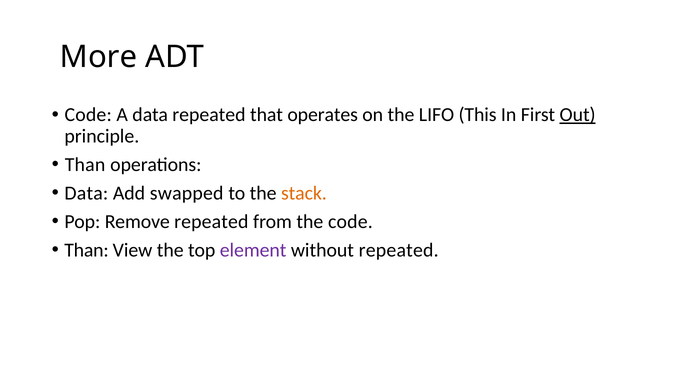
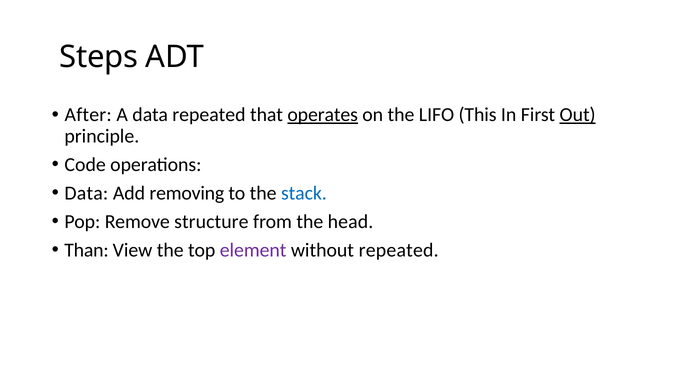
More: More -> Steps (99, 57)
Code: Code -> After (88, 115)
operates underline: none -> present (323, 115)
Than: Than -> Code (85, 165)
swapped: swapped -> removing (187, 193)
stack colour: orange -> blue (304, 193)
Remove repeated: repeated -> structure (211, 222)
the code: code -> head (350, 222)
